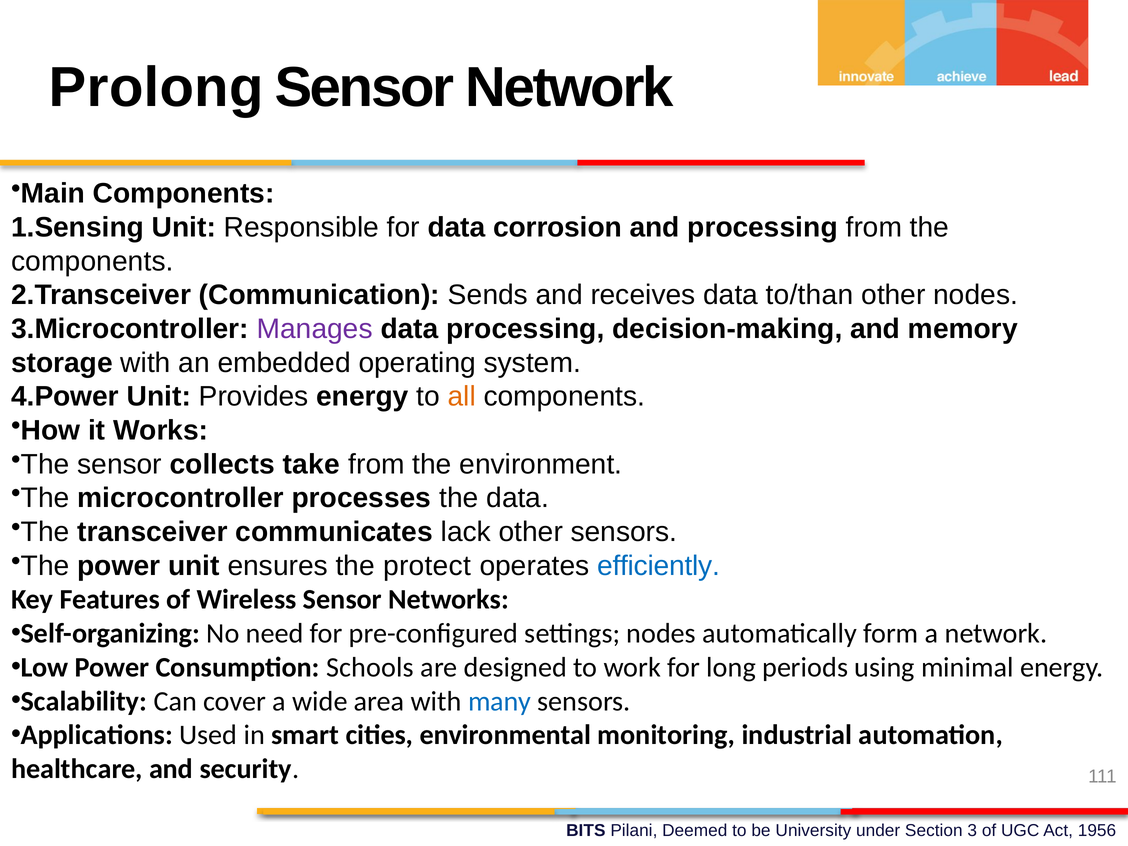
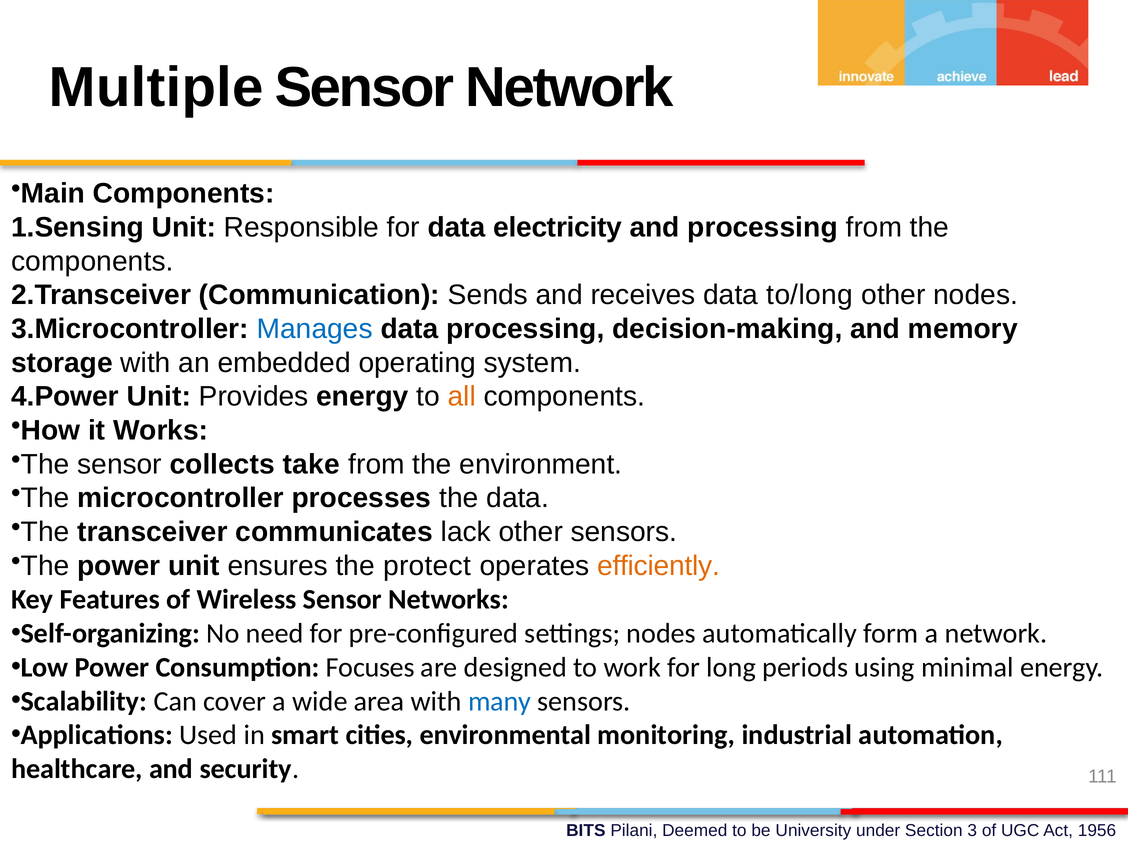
Prolong: Prolong -> Multiple (156, 88)
corrosion: corrosion -> electricity (558, 227)
to/than: to/than -> to/long (810, 295)
Manages colour: purple -> blue (315, 329)
efficiently colour: blue -> orange (659, 566)
Schools: Schools -> Focuses (370, 667)
